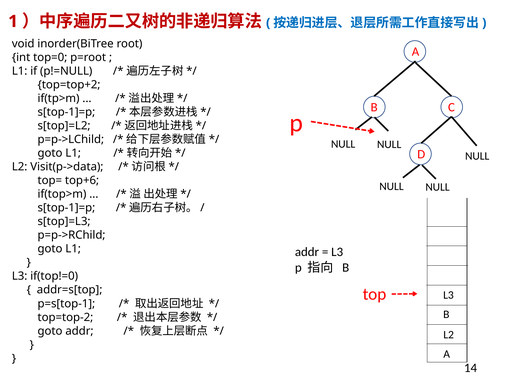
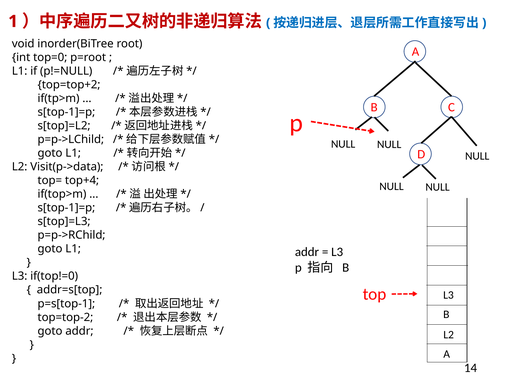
top+6: top+6 -> top+4 (82, 181)
